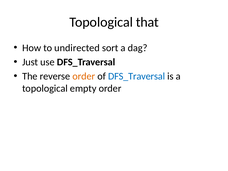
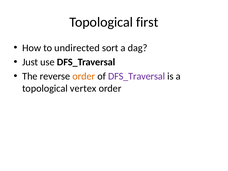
that: that -> first (147, 22)
DFS_Traversal colour: blue -> purple (137, 76)
empty: empty -> vertex (83, 88)
